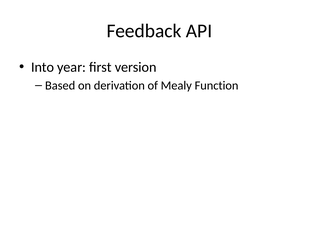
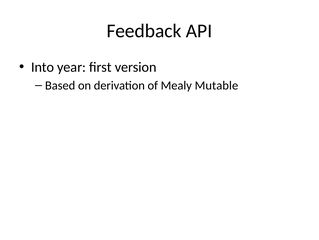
Function: Function -> Mutable (216, 85)
